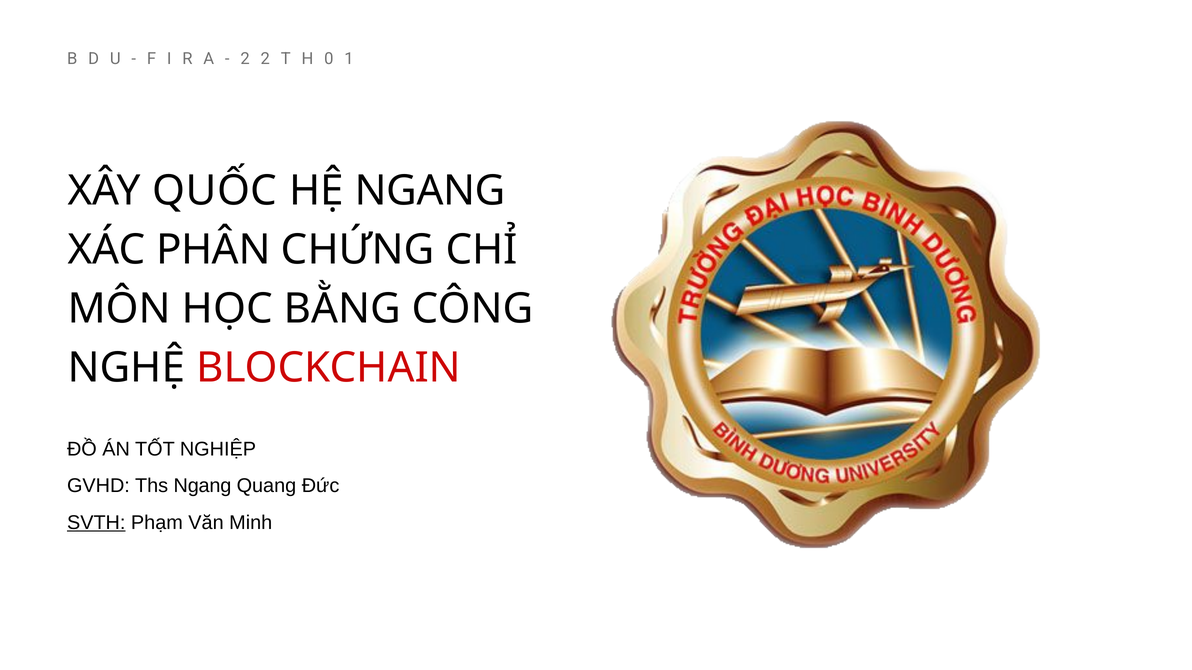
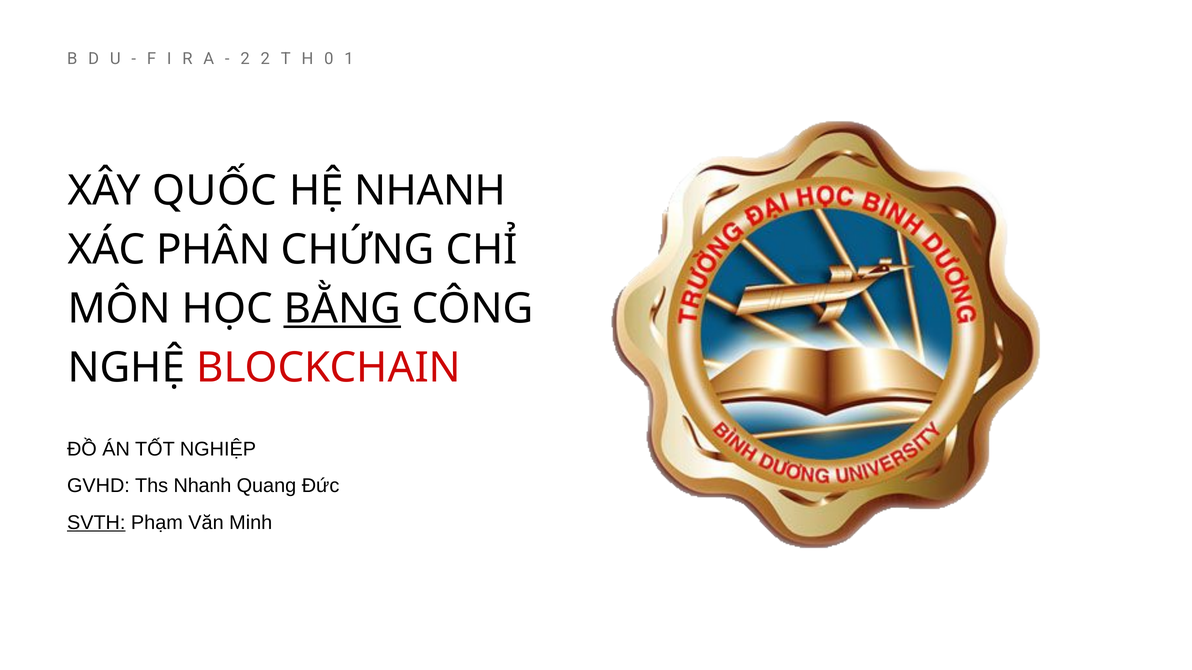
HỆ NGANG: NGANG -> NHANH (430, 191)
BẰNG underline: none -> present (342, 309)
Ths Ngang: Ngang -> Nhanh (203, 486)
